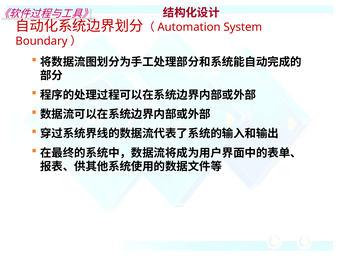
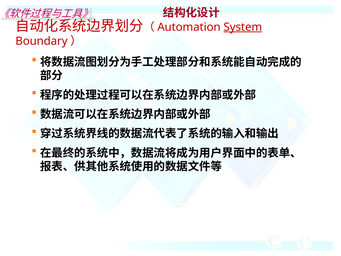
System underline: none -> present (243, 27)
